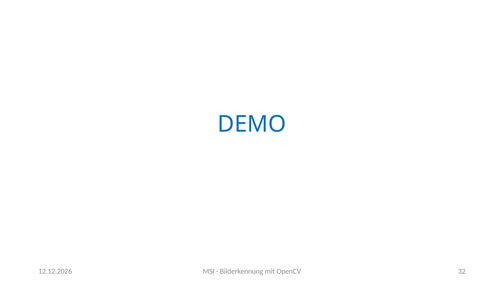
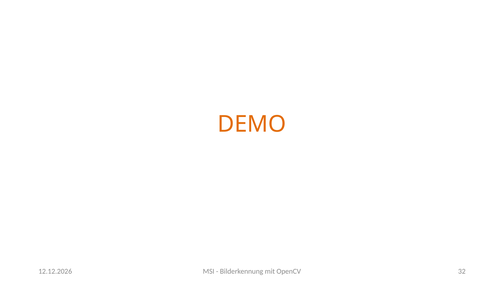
DEMO colour: blue -> orange (252, 124)
